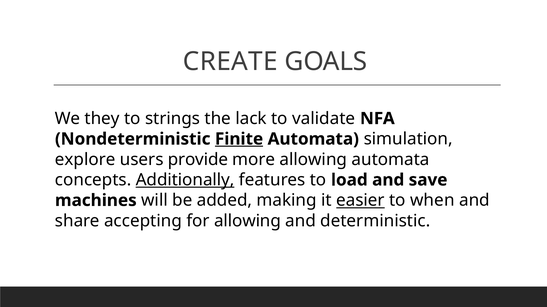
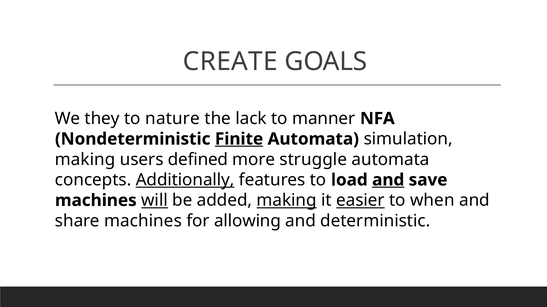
strings: strings -> nature (173, 119)
validate: validate -> manner (324, 119)
explore: explore -> making (85, 160)
provide: provide -> defined (198, 160)
more allowing: allowing -> struggle (313, 160)
and underline: none -> present (388, 180)
will underline: none -> present (155, 201)
making underline: none -> present (287, 201)
share accepting: accepting -> machines (143, 221)
